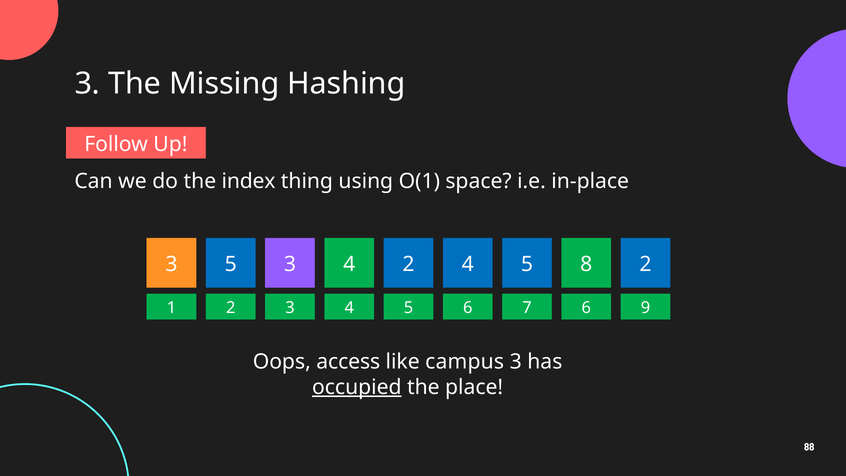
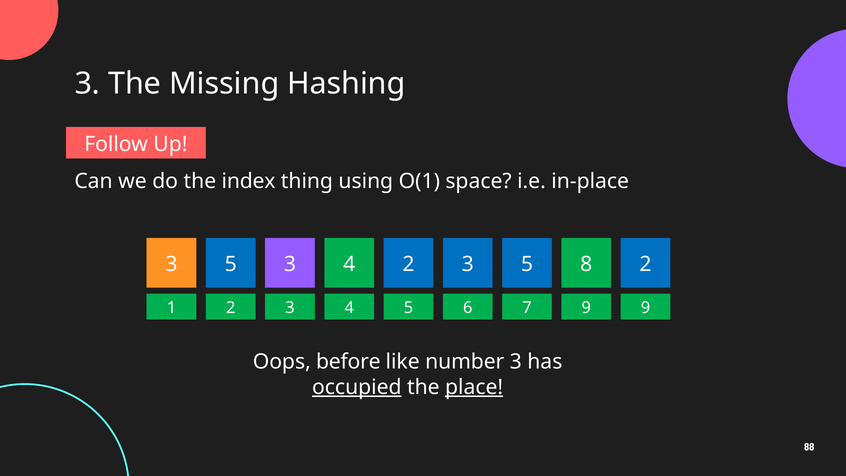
3 2 4: 4 -> 3 (468, 264)
7 6: 6 -> 9 (586, 308)
access: access -> before (348, 362)
campus: campus -> number (465, 362)
place underline: none -> present (474, 387)
